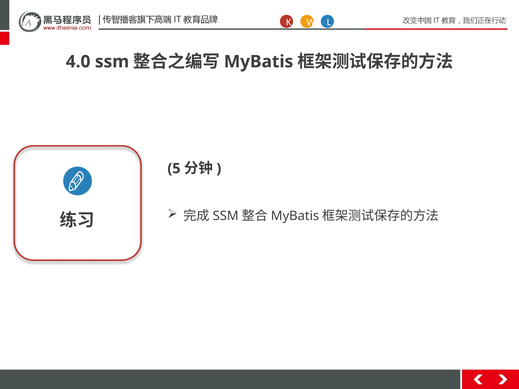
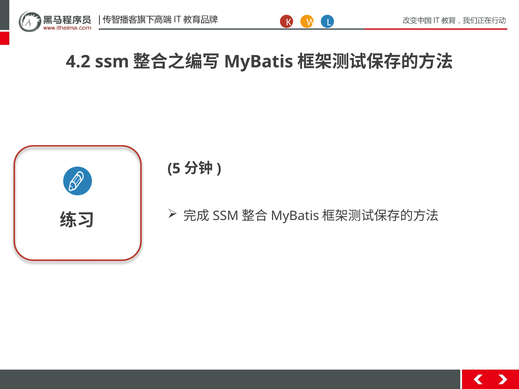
4.0: 4.0 -> 4.2 (78, 62)
